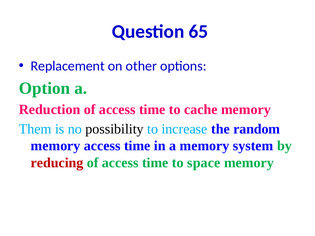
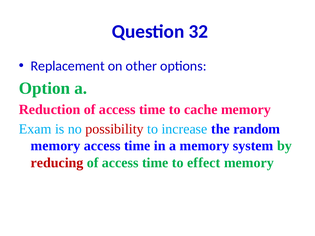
65: 65 -> 32 (198, 32)
Them: Them -> Exam (35, 129)
possibility colour: black -> red (115, 129)
space: space -> effect (204, 163)
